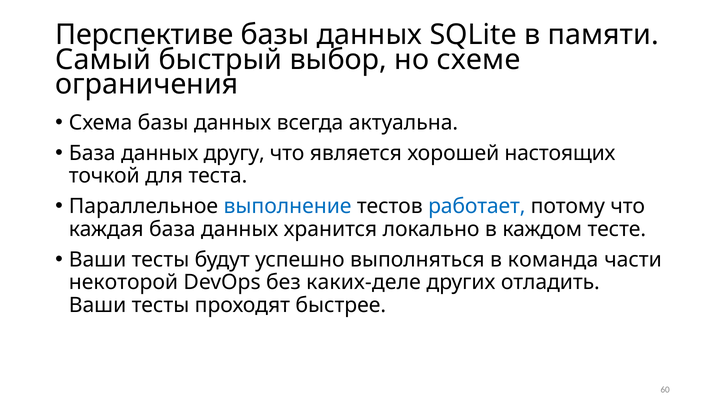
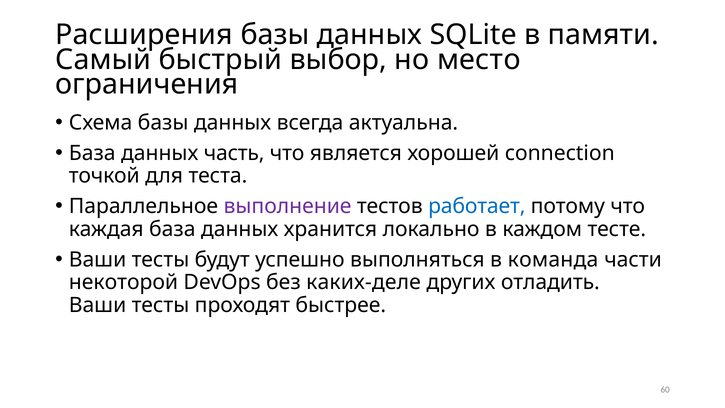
Перспективе: Перспективе -> Расширения (144, 35)
схеме: схеме -> место (479, 60)
другу: другу -> часть (234, 153)
настоящих: настоящих -> connection (560, 153)
выполнение colour: blue -> purple (288, 206)
